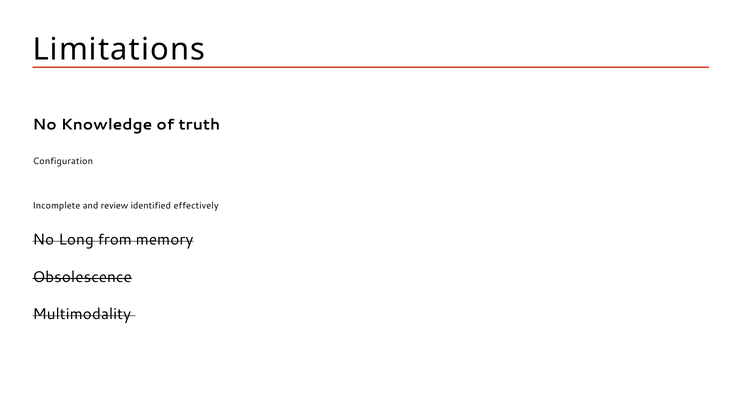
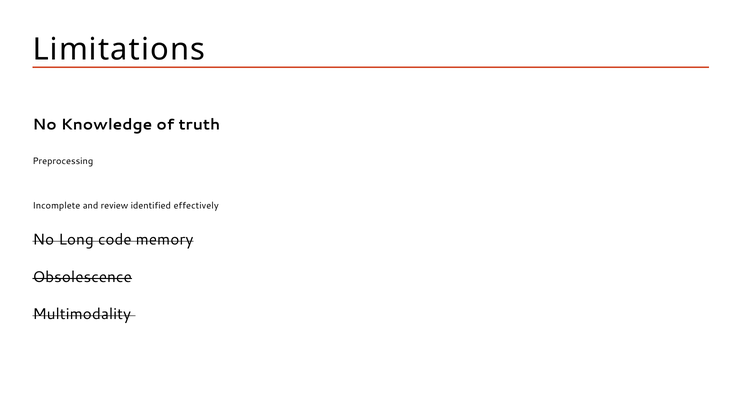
Configuration: Configuration -> Preprocessing (63, 161)
from: from -> code (115, 239)
